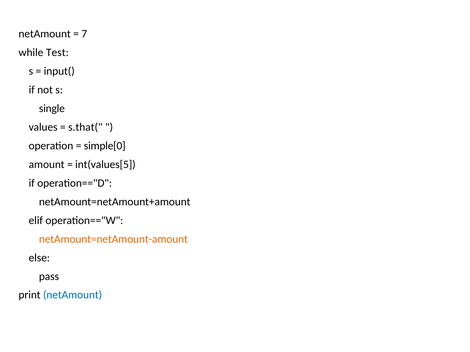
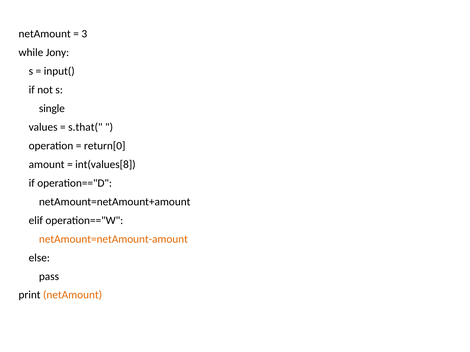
7: 7 -> 3 (84, 34)
Test: Test -> Jony (57, 53)
simple[0: simple[0 -> return[0 (105, 146)
int(values[5: int(values[5 -> int(values[8 (105, 165)
netAmount colour: blue -> orange (73, 295)
